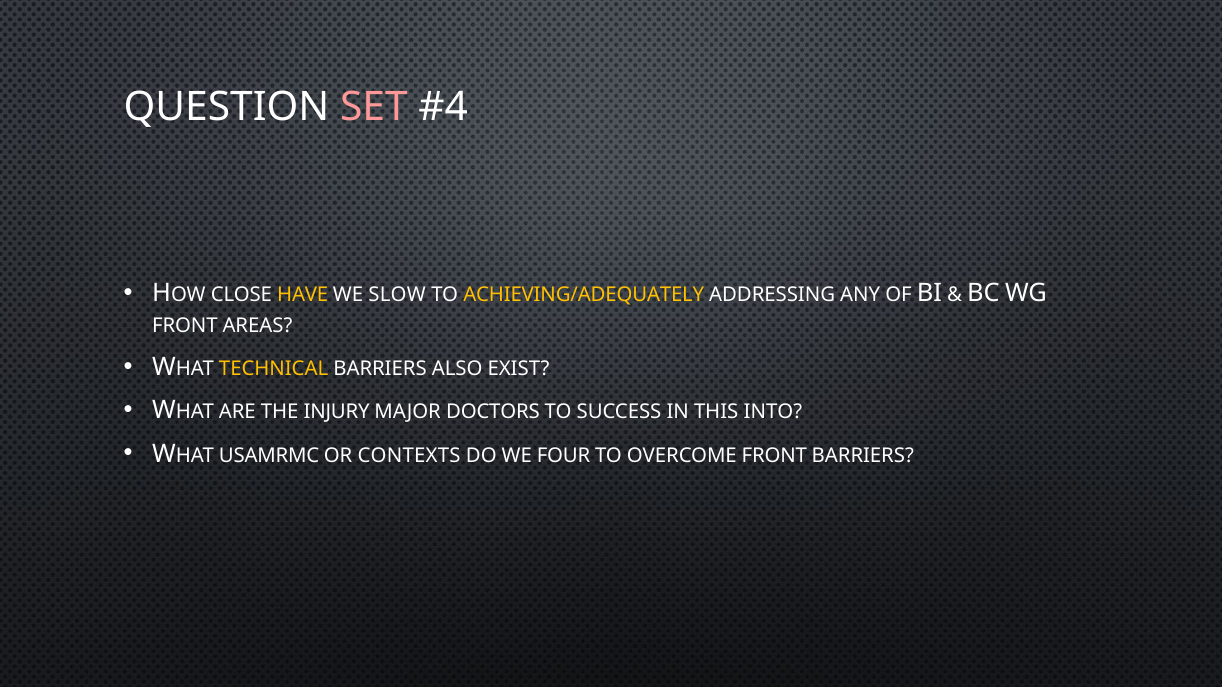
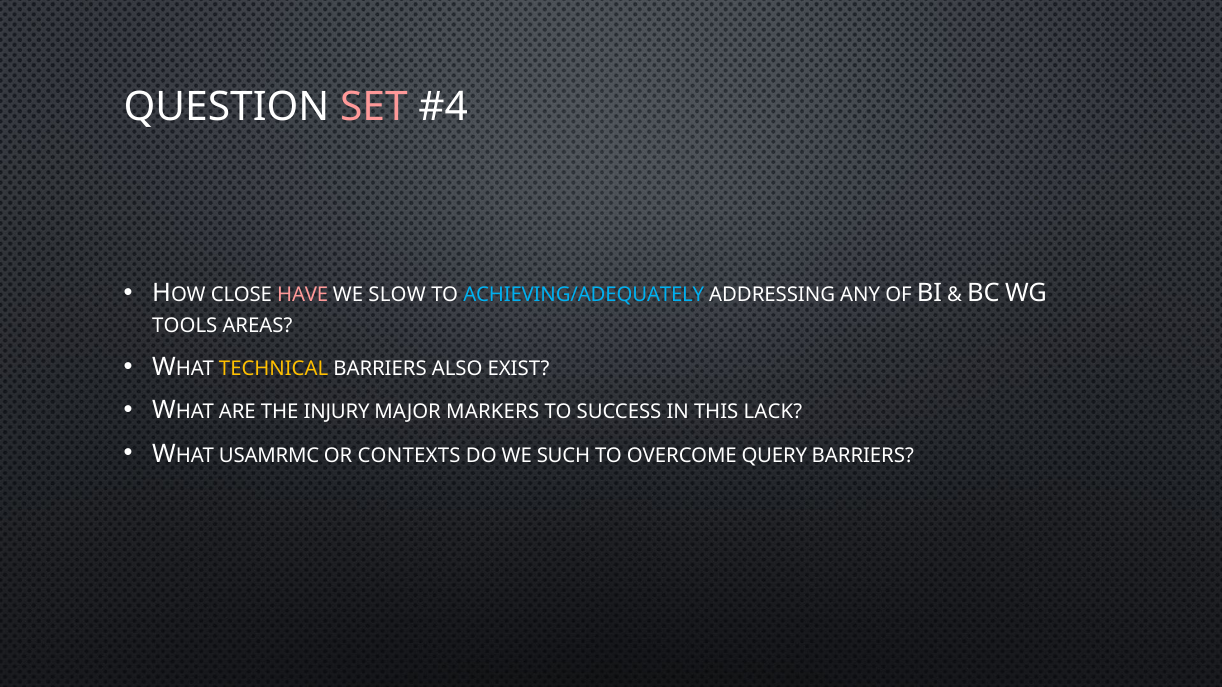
HAVE colour: yellow -> pink (303, 295)
ACHIEVING/ADEQUATELY colour: yellow -> light blue (584, 295)
FRONT: FRONT -> TOOLS (185, 326)
DOCTORS: DOCTORS -> MARKERS (493, 412)
INTO: INTO -> LACK (773, 412)
FOUR: FOUR -> SUCH (563, 456)
OVERCOME FRONT: FRONT -> QUERY (774, 456)
